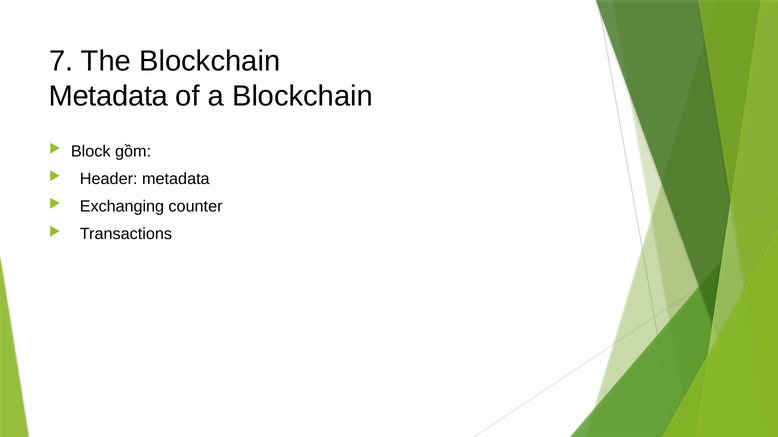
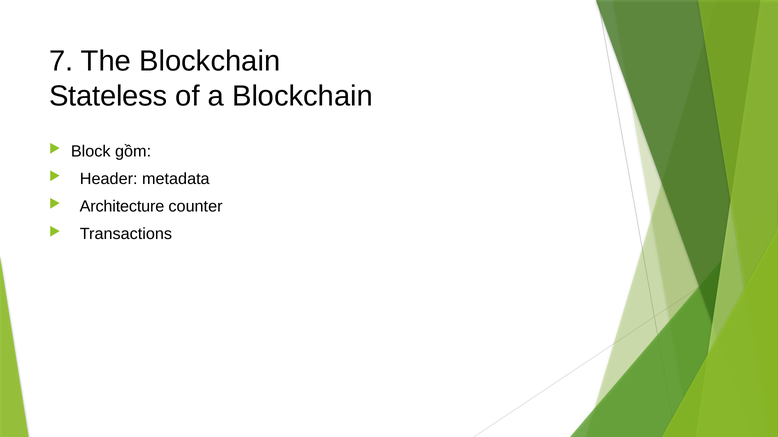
Metadata: Metadata -> Stateless (108, 96)
Exchanging: Exchanging -> Architecture (122, 207)
